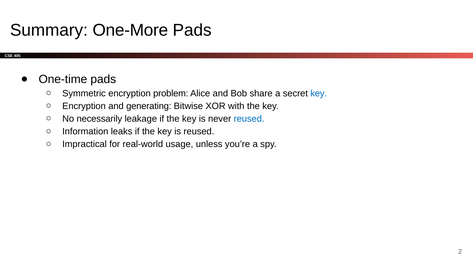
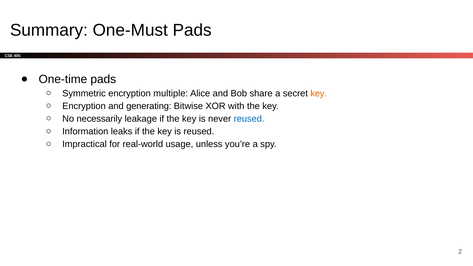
One-More: One-More -> One-Must (130, 30)
problem: problem -> multiple (171, 93)
key colour: blue -> orange (319, 93)
